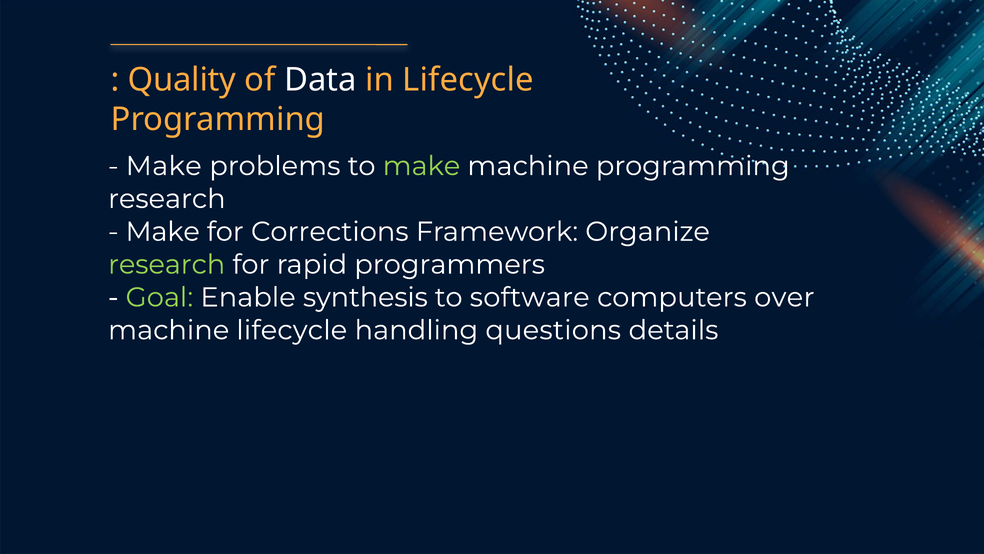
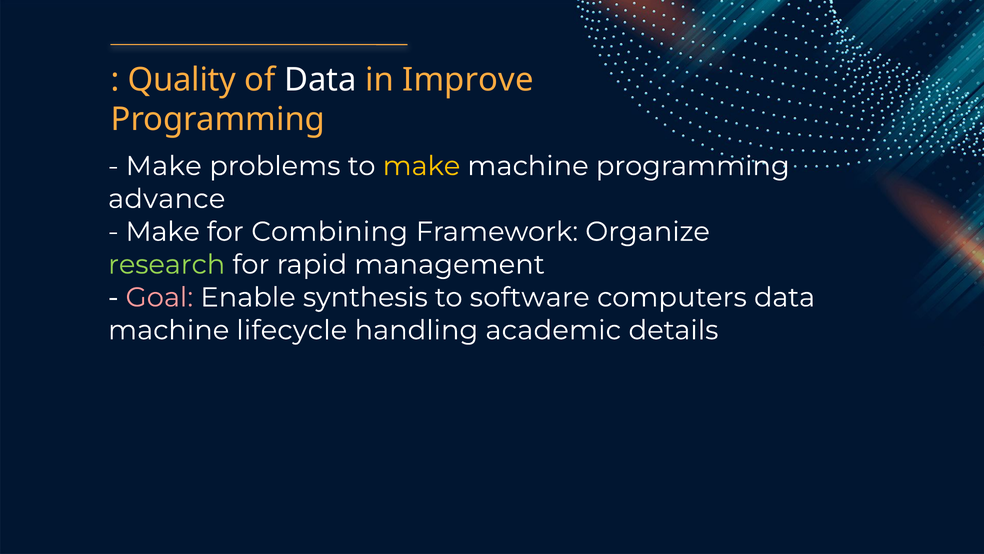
in Lifecycle: Lifecycle -> Improve (468, 80)
make colour: light green -> yellow (421, 166)
research: research -> advance (167, 199)
Corrections: Corrections -> Combining (330, 232)
programmers: programmers -> management (450, 264)
Goal colour: light green -> pink (159, 297)
computers over: over -> data (785, 297)
questions: questions -> academic (553, 330)
